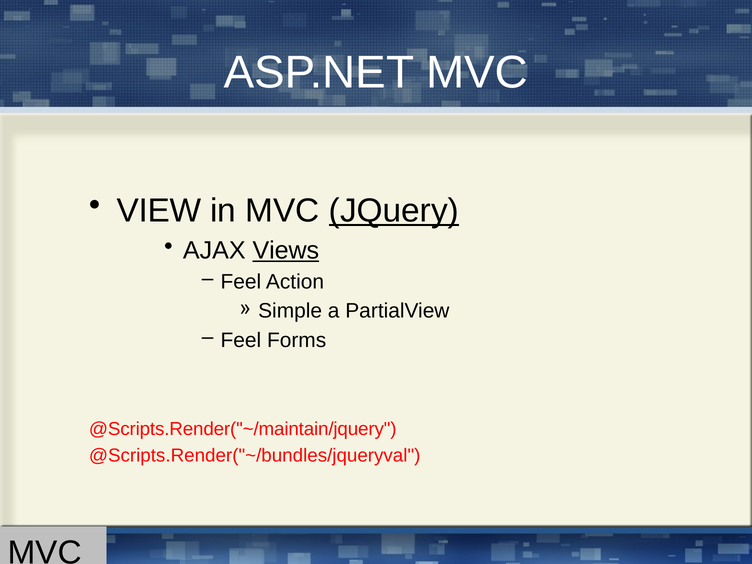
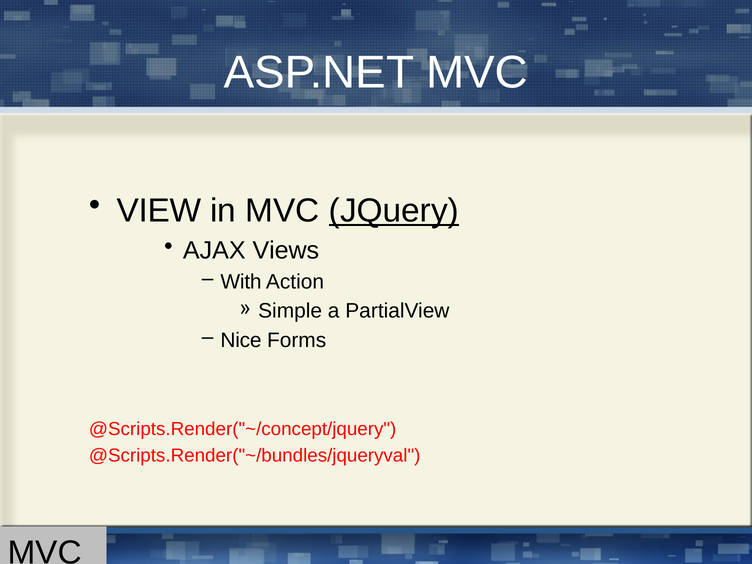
Views underline: present -> none (286, 250)
Feel: Feel -> With (241, 282)
Feel: Feel -> Nice (241, 340)
@Scripts.Render("~/maintain/jquery: @Scripts.Render("~/maintain/jquery -> @Scripts.Render("~/concept/jquery (243, 429)
